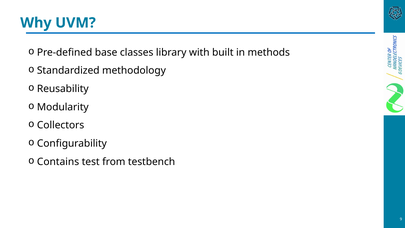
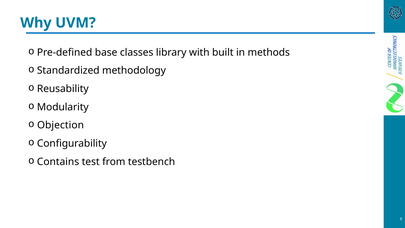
Collectors: Collectors -> Objection (61, 125)
